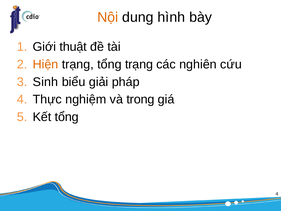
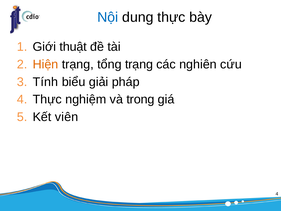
Nội colour: orange -> blue (108, 17)
dung hình: hình -> thực (171, 17)
Sinh: Sinh -> Tính (45, 82)
Kết tổng: tổng -> viên (67, 117)
